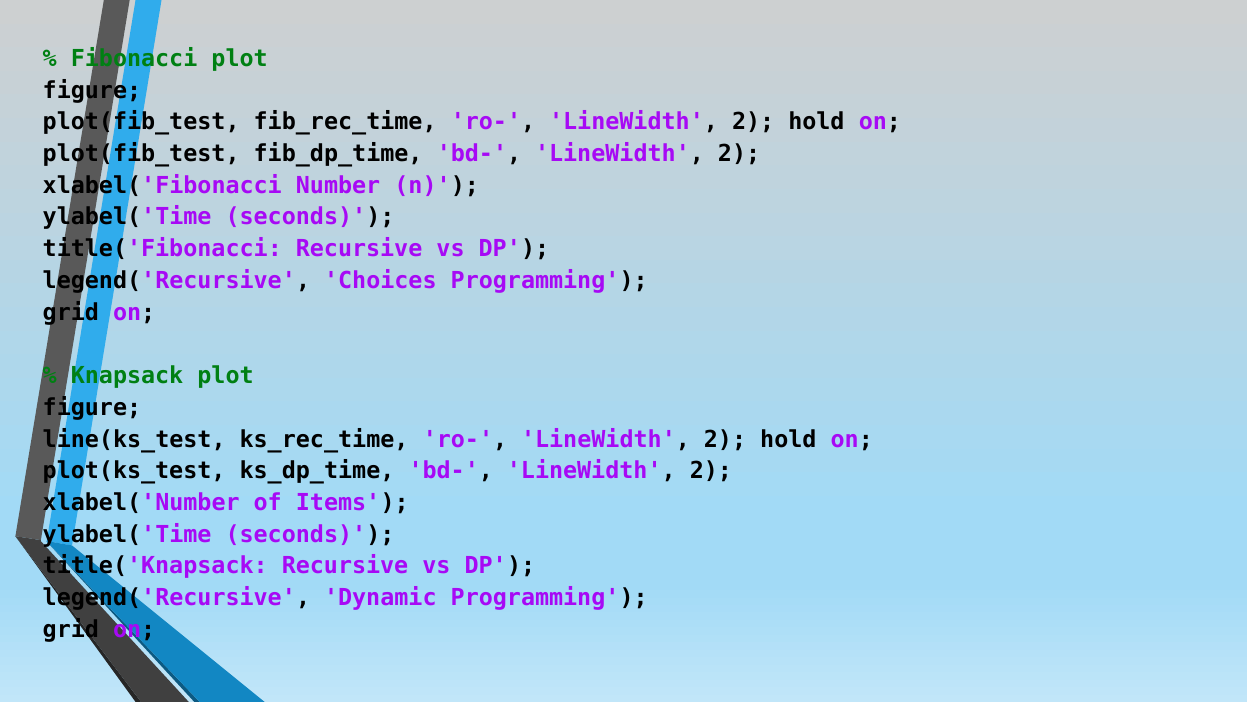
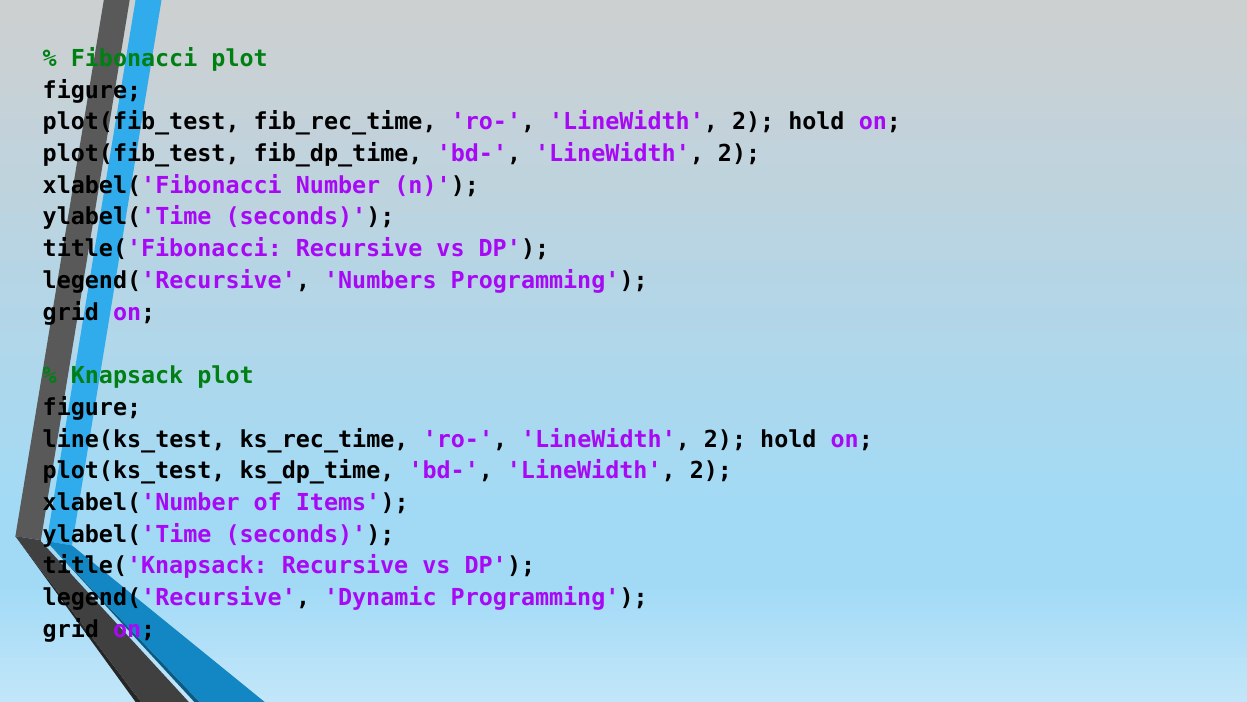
Choices: Choices -> Numbers (380, 280)
